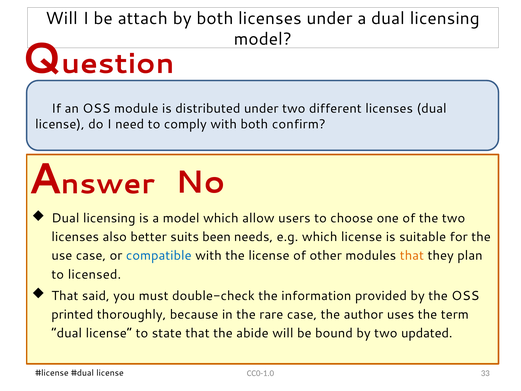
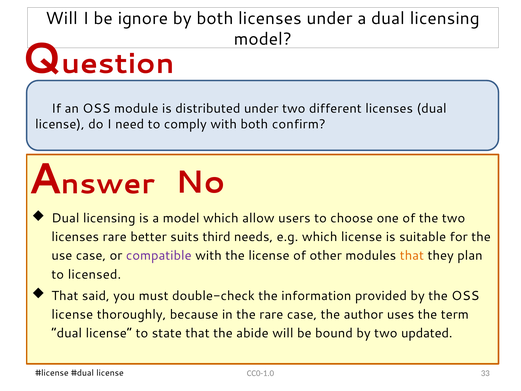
attach: attach -> ignore (143, 18)
licenses also: also -> rare (115, 237)
been: been -> third (217, 237)
compatible colour: blue -> purple (159, 256)
printed: printed -> license (72, 314)
